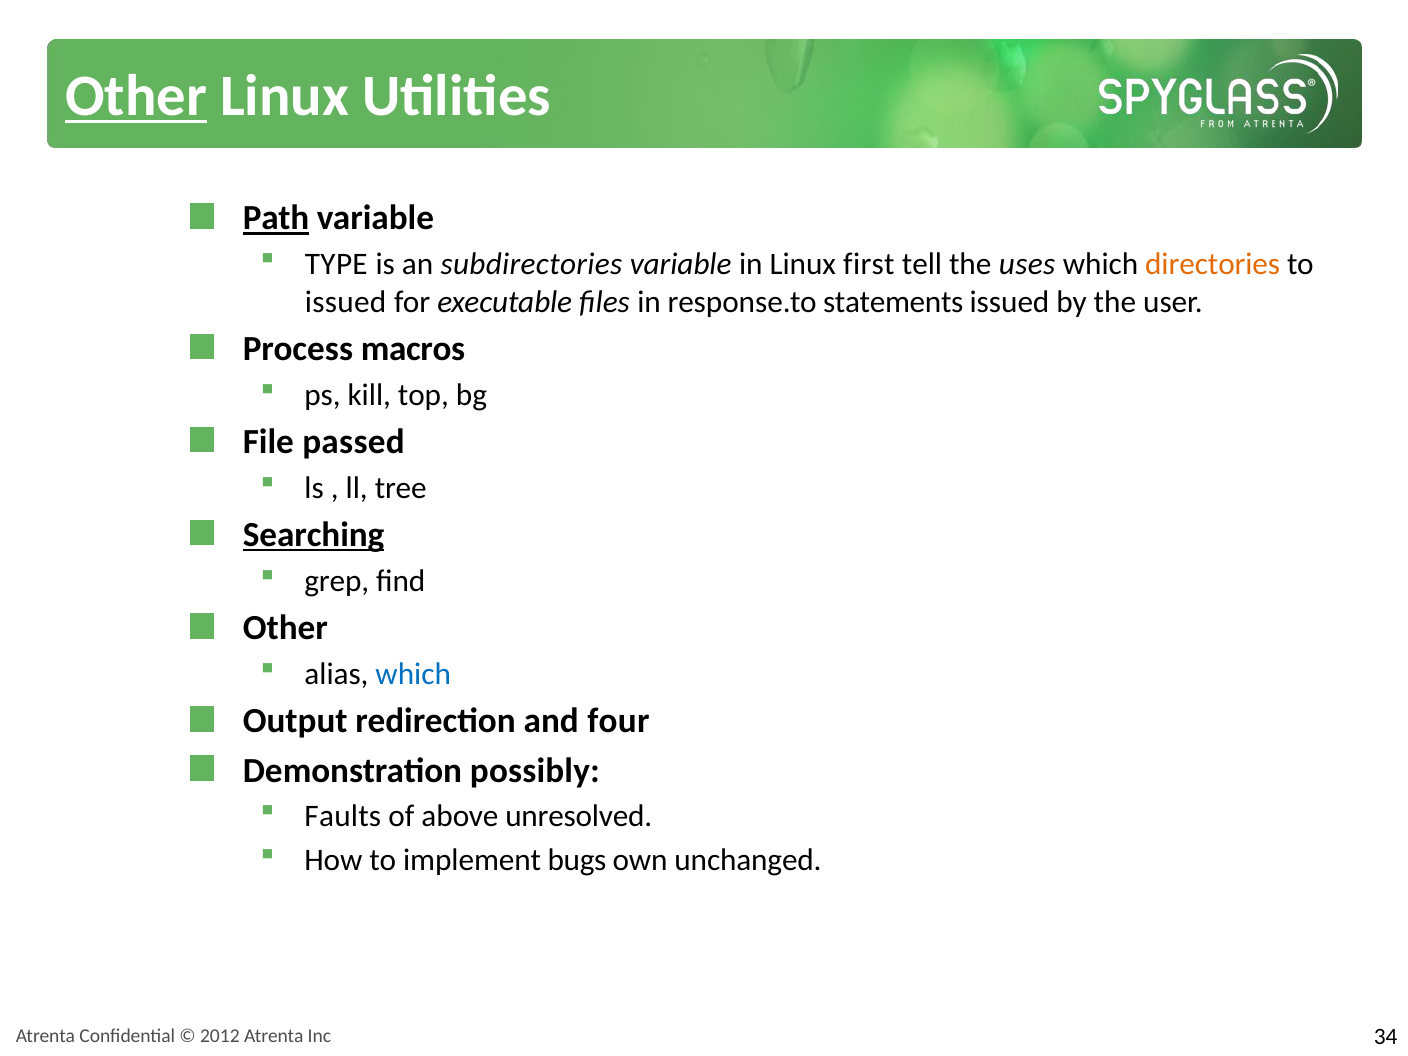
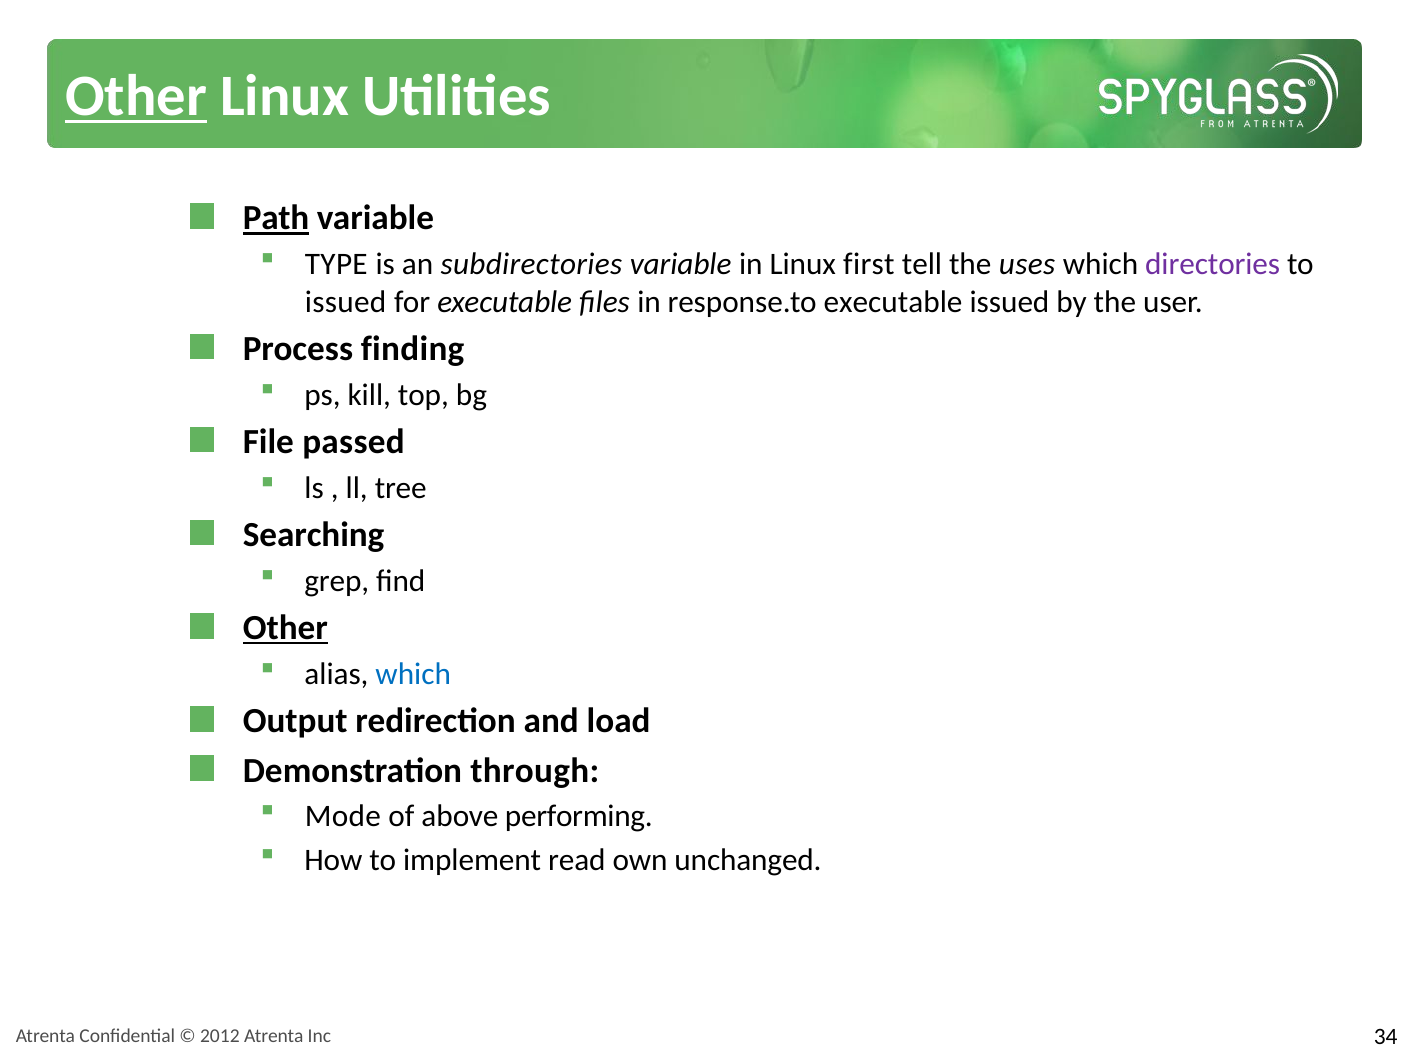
directories colour: orange -> purple (1213, 264)
response.to statements: statements -> executable (893, 302)
macros: macros -> finding (413, 349)
Searching underline: present -> none (314, 535)
Other underline: none -> present (285, 628)
four: four -> load (619, 721)
possibly: possibly -> through (535, 771)
Faults: Faults -> Mode (343, 816)
unresolved: unresolved -> performing (579, 816)
bugs: bugs -> read (577, 860)
